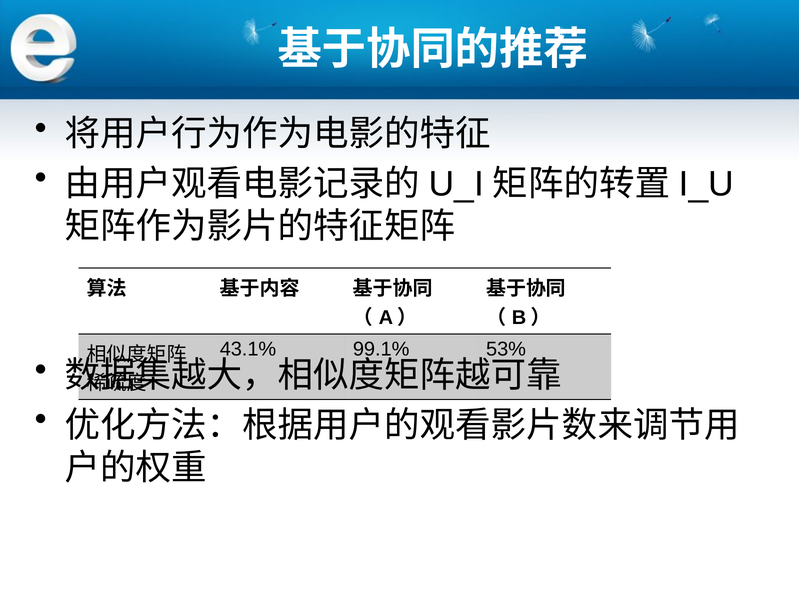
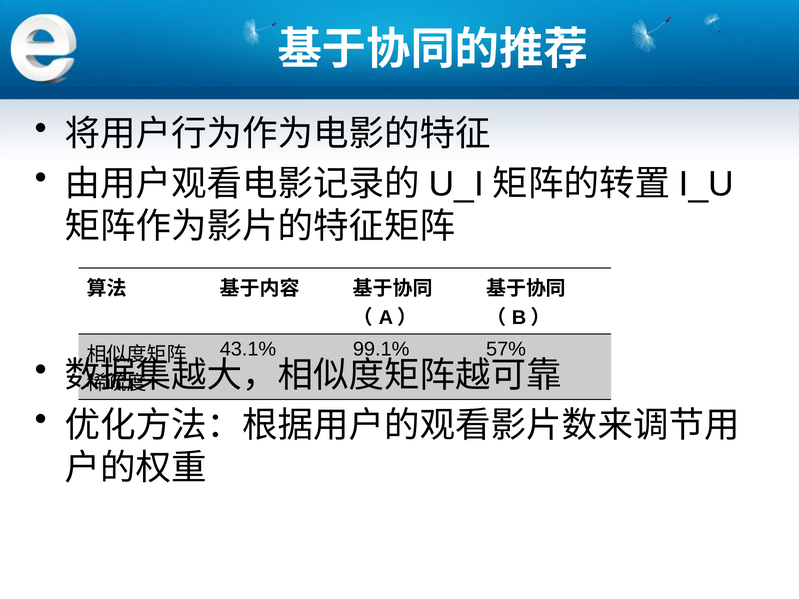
53%: 53% -> 57% (506, 350)
